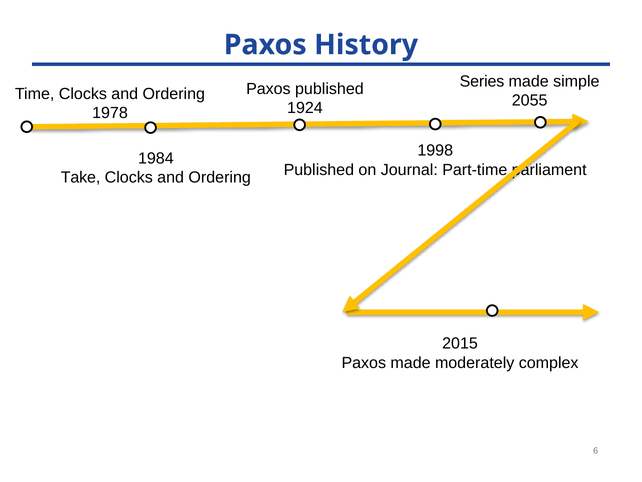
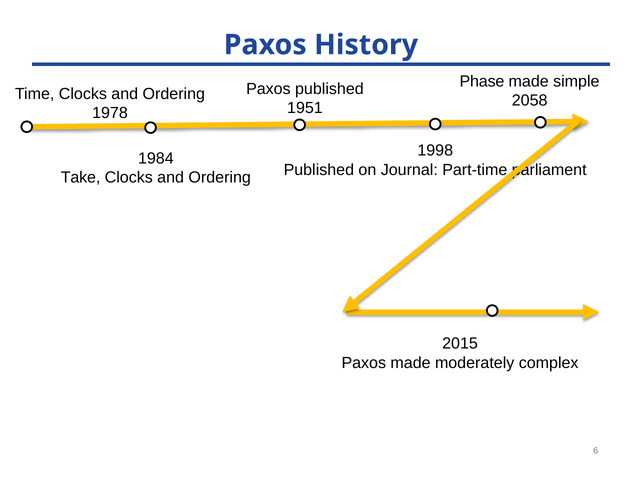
Series: Series -> Phase (482, 81)
2055: 2055 -> 2058 (530, 100)
1924: 1924 -> 1951 (305, 108)
